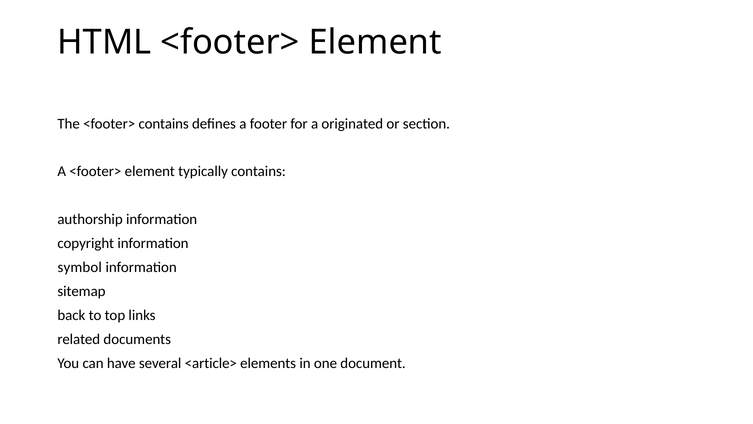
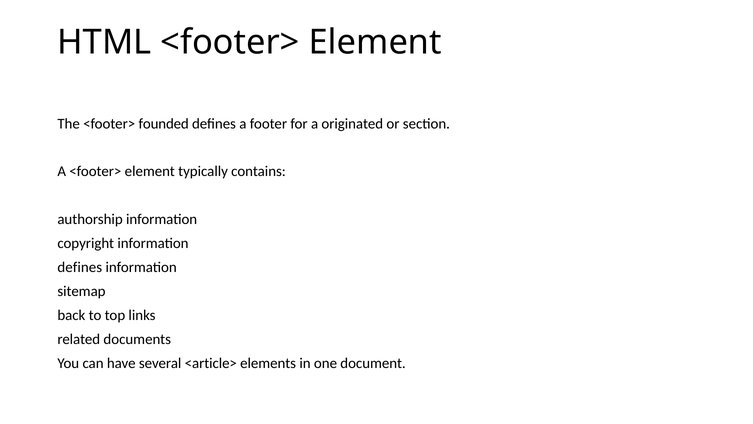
<footer> contains: contains -> founded (164, 124)
symbol: symbol -> defines (80, 267)
